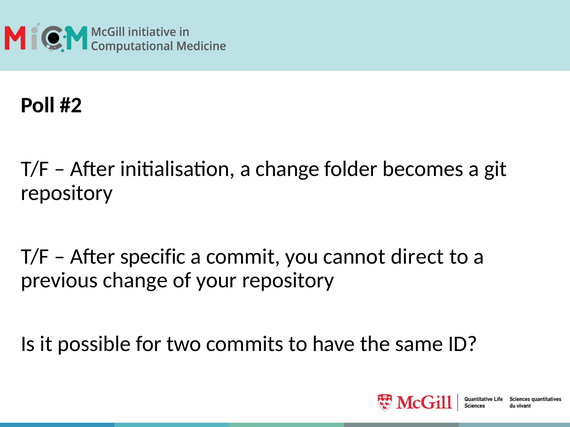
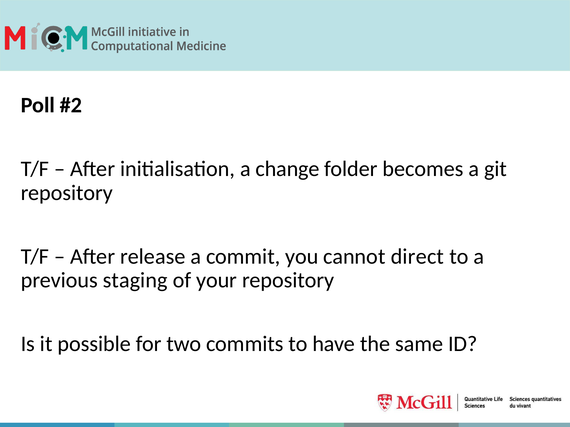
specific: specific -> release (153, 257)
previous change: change -> staging (135, 281)
